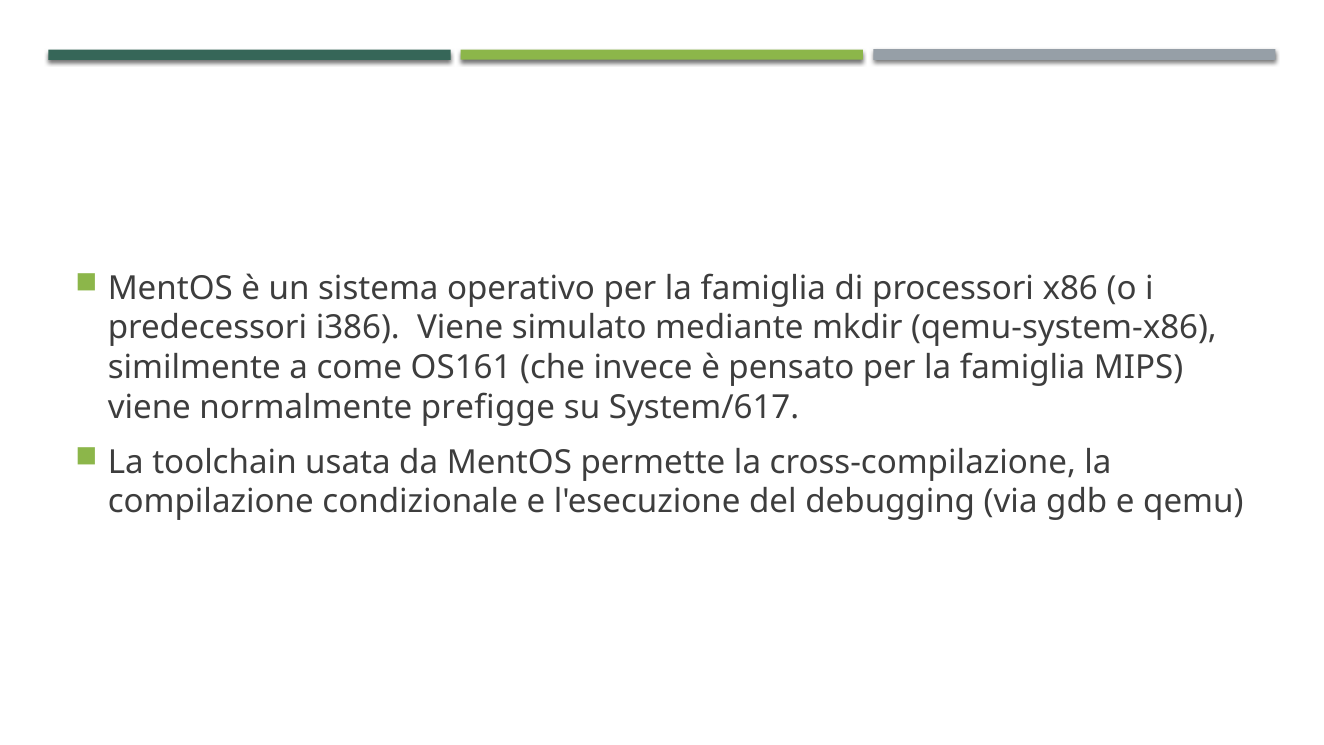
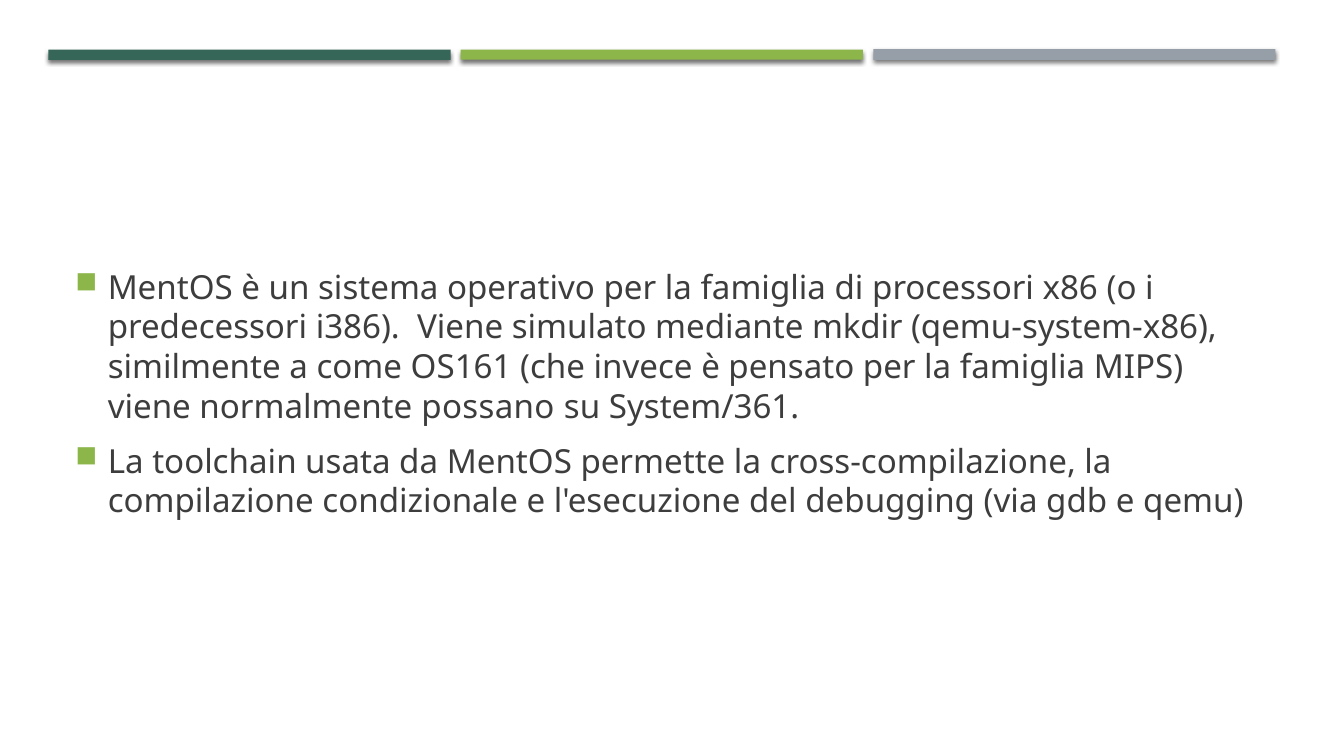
prefigge: prefigge -> possano (488, 407)
System/617: System/617 -> System/361 (704, 407)
